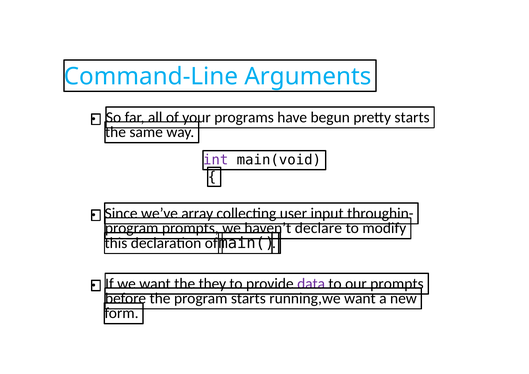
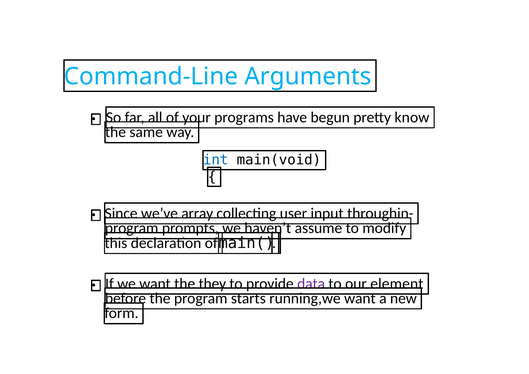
pretty starts: starts -> know (412, 117)
int colour: purple -> blue (216, 160)
declare: declare -> assume (318, 228)
our prompts: prompts -> element (397, 284)
